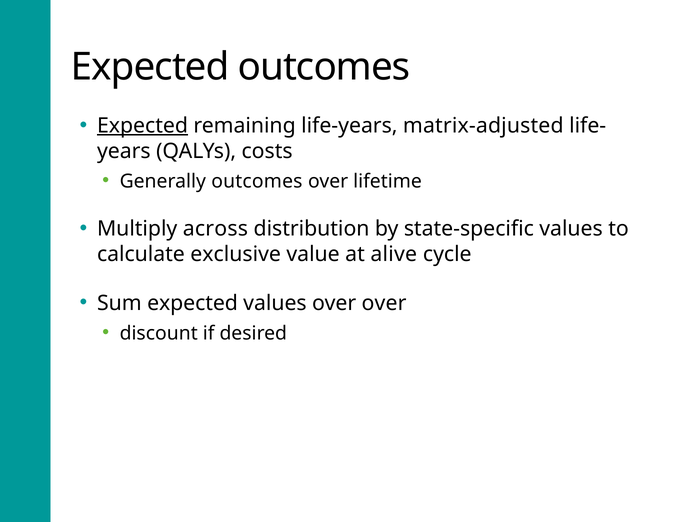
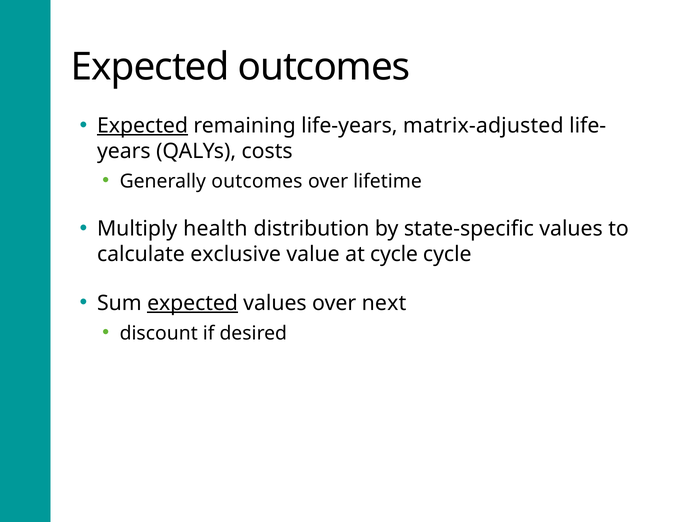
across: across -> health (215, 229)
at alive: alive -> cycle (394, 254)
expected underline: none -> present (193, 303)
over over: over -> next (384, 303)
